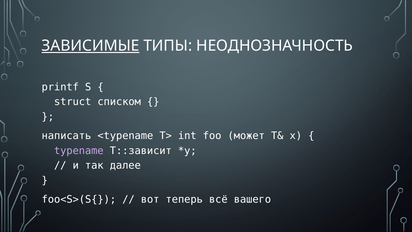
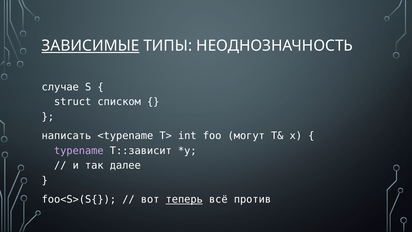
printf: printf -> случае (60, 87)
может: может -> могут (246, 136)
теперь underline: none -> present (184, 199)
вашего: вашего -> против (252, 199)
